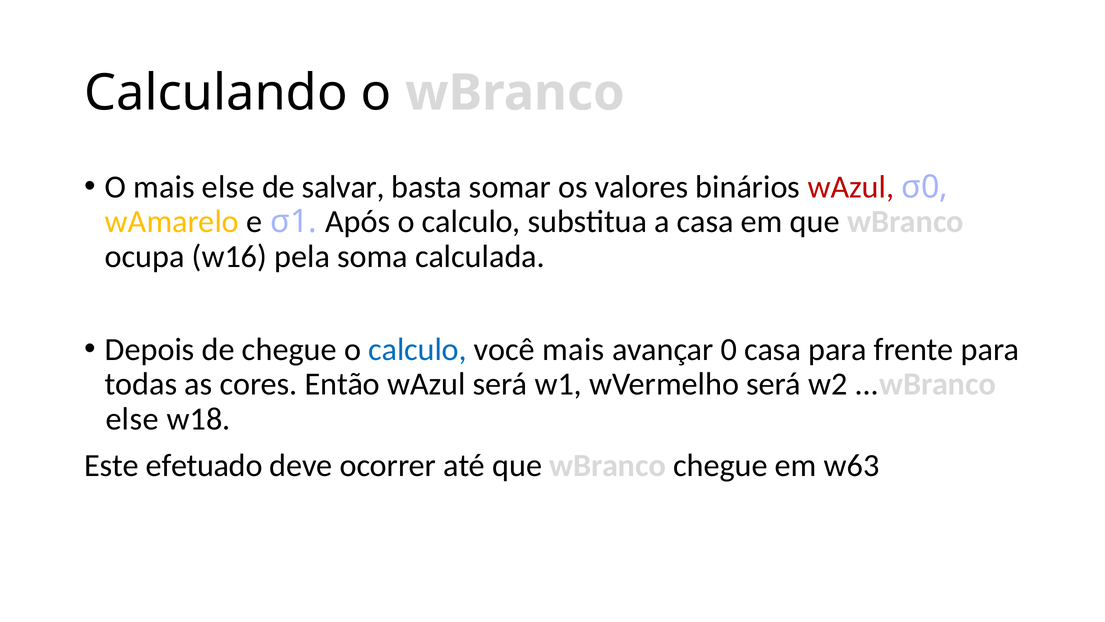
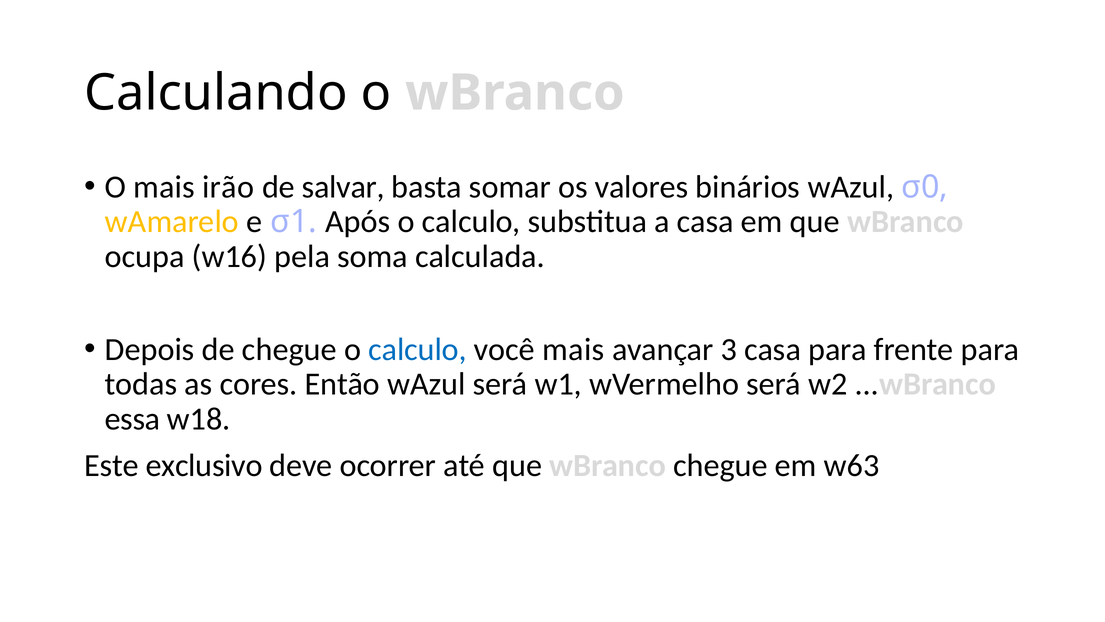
mais else: else -> irão (228, 187)
wAzul colour: red -> black (851, 187)
0: 0 -> 3 (729, 349)
else: else -> essa (132, 419)
efetuado: efetuado -> exclusivo (204, 465)
